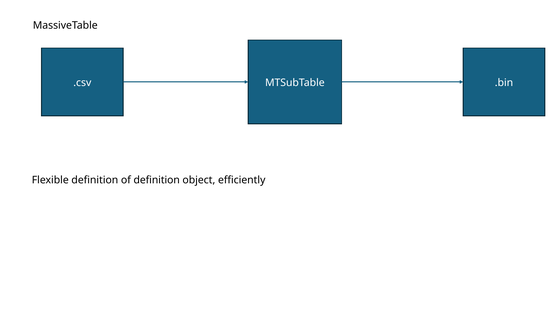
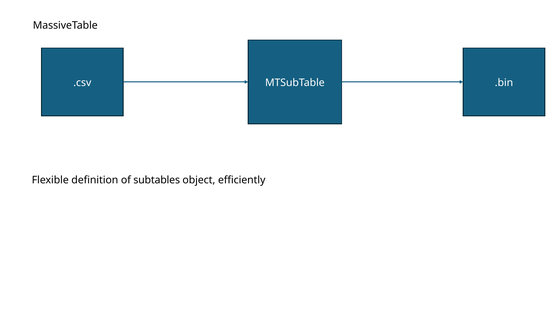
of definition: definition -> subtables (157, 180)
